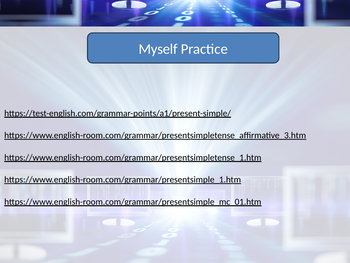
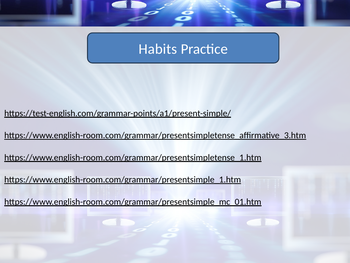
Myself: Myself -> Habits (158, 49)
